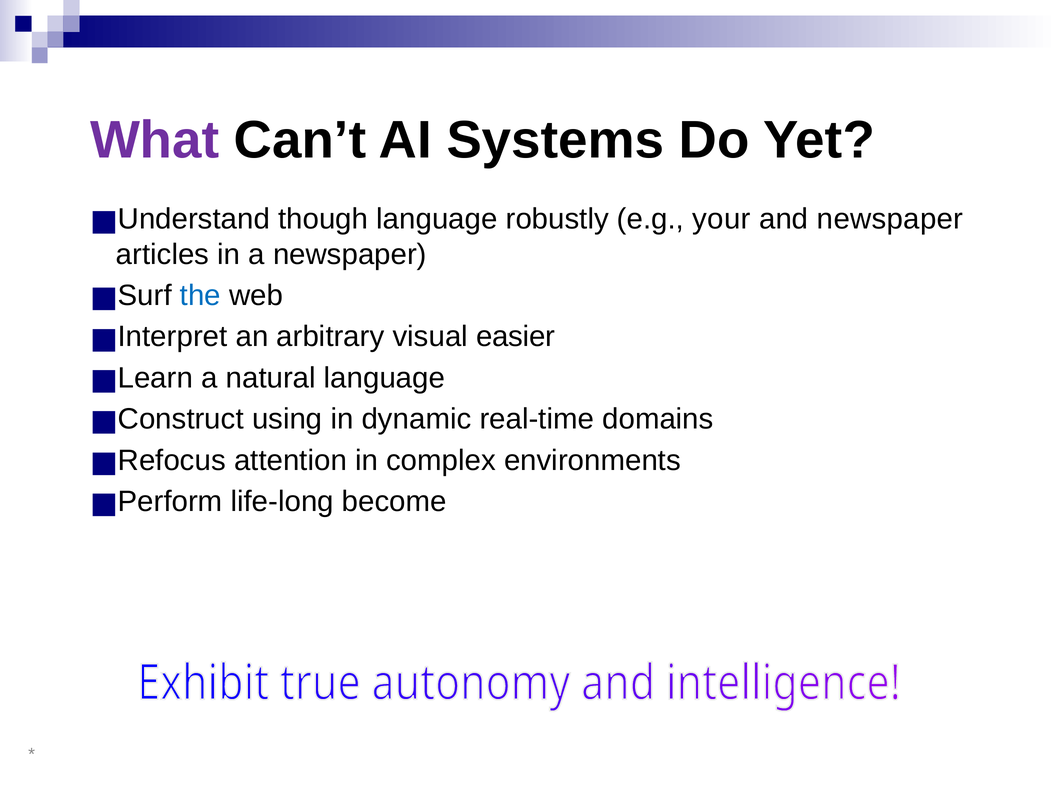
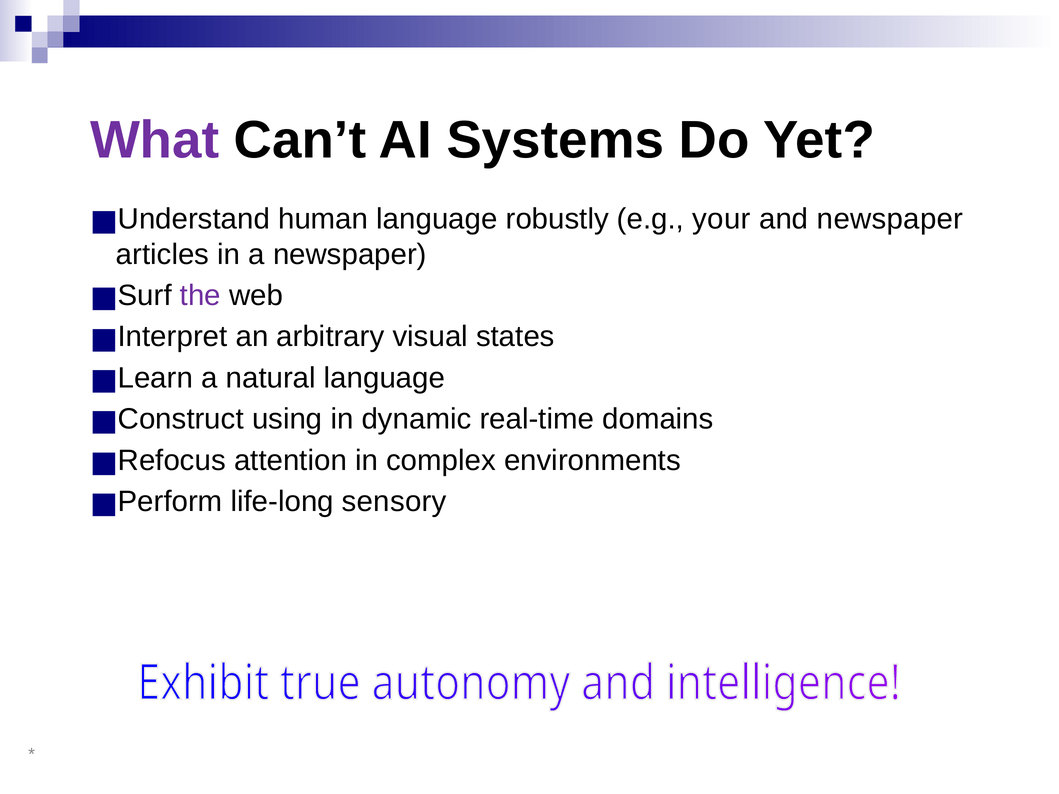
though: though -> human (323, 219)
the colour: blue -> purple (200, 296)
easier: easier -> states (515, 337)
become: become -> sensory (394, 502)
